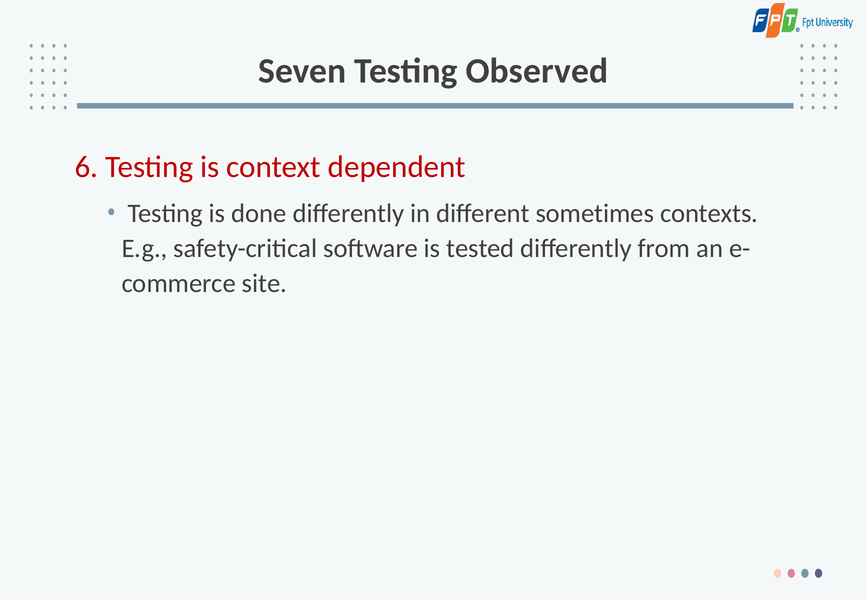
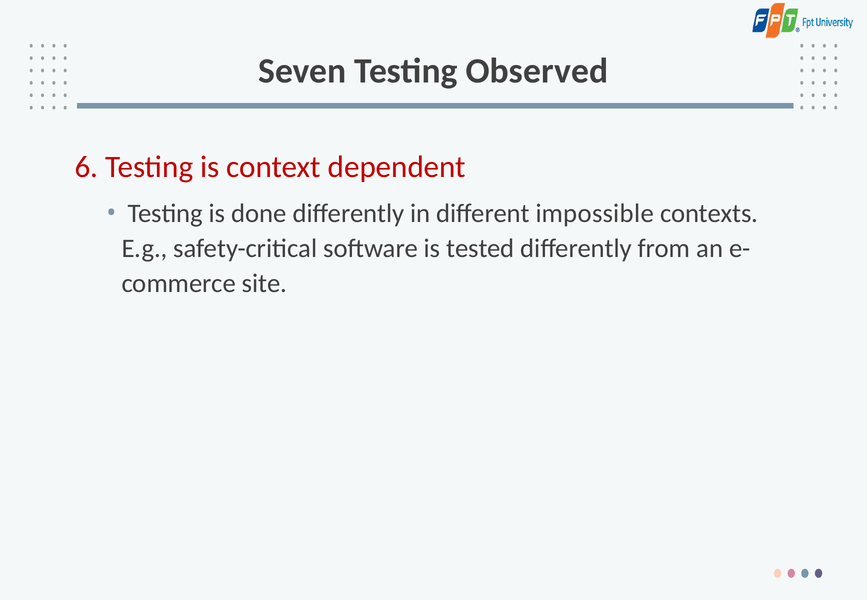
sometimes: sometimes -> impossible (595, 213)
